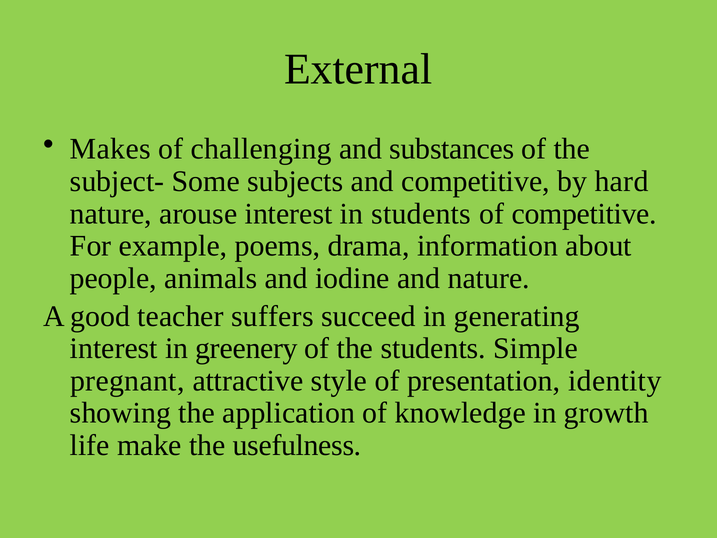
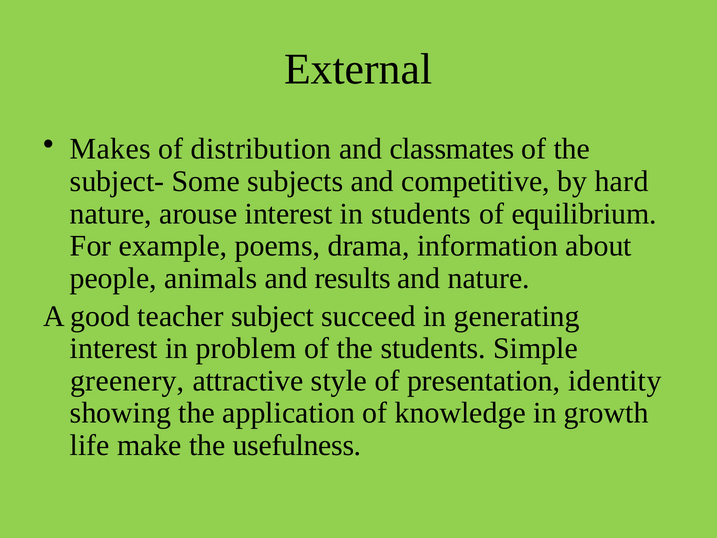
challenging: challenging -> distribution (261, 149)
substances: substances -> classmates (452, 149)
of competitive: competitive -> equilibrium (584, 214)
iodine: iodine -> results (353, 278)
suffers: suffers -> subject (273, 316)
greenery: greenery -> problem (246, 348)
pregnant: pregnant -> greenery (127, 381)
